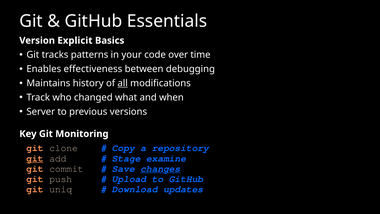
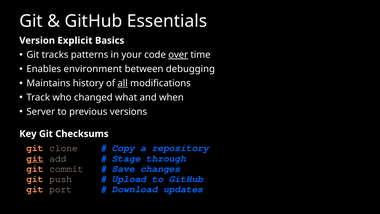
over underline: none -> present (178, 55)
effectiveness: effectiveness -> environment (93, 69)
Monitoring: Monitoring -> Checksums (82, 134)
examine: examine -> through (166, 158)
changes underline: present -> none (160, 168)
uniq: uniq -> port (61, 189)
